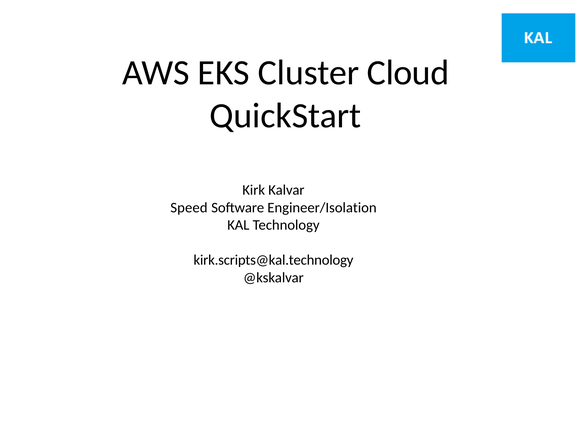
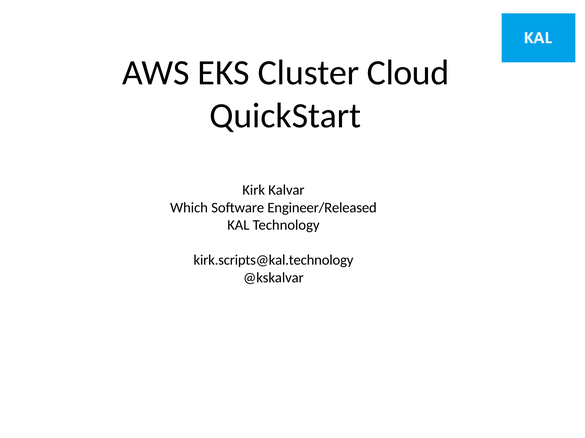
Speed: Speed -> Which (189, 208)
Engineer/Isolation: Engineer/Isolation -> Engineer/Released (322, 208)
